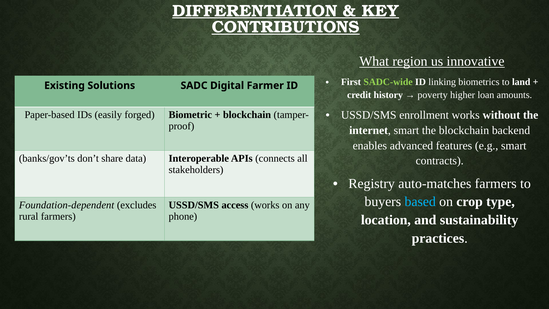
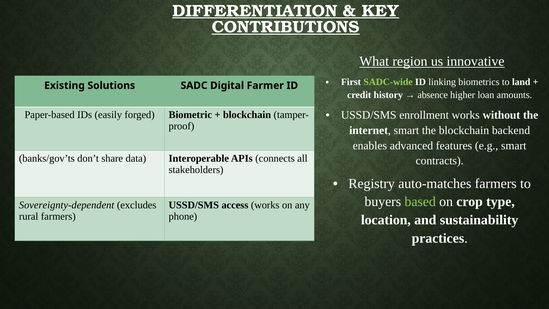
poverty: poverty -> absence (433, 95)
based colour: light blue -> light green (420, 202)
Foundation-dependent: Foundation-dependent -> Sovereignty-dependent (67, 205)
